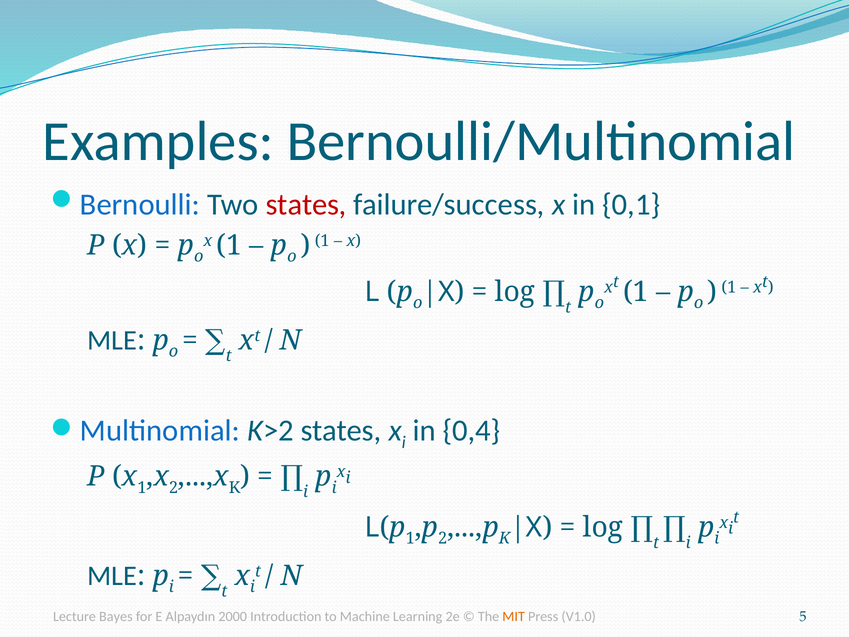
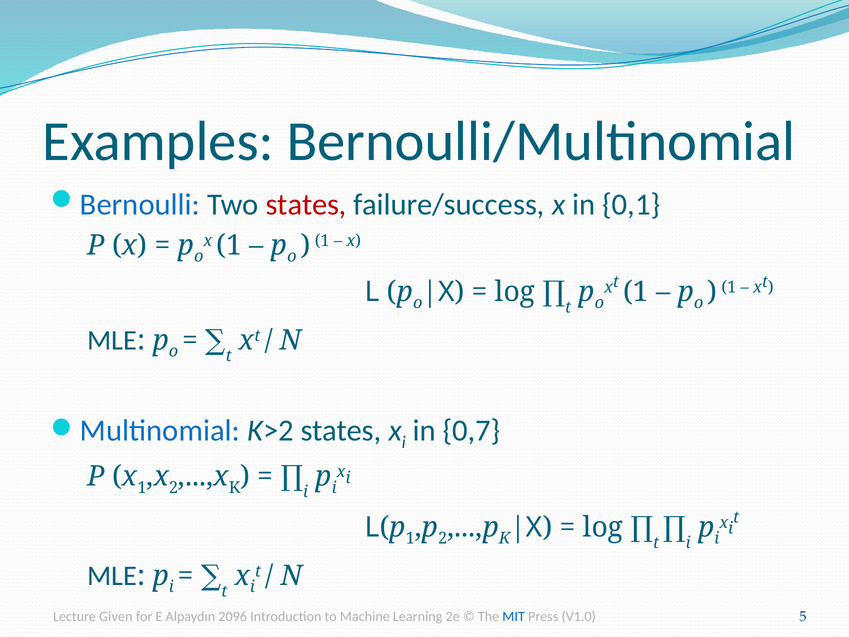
0,4: 0,4 -> 0,7 (472, 430)
Bayes: Bayes -> Given (116, 617)
2000: 2000 -> 2096 (233, 617)
MIT colour: orange -> blue (514, 617)
